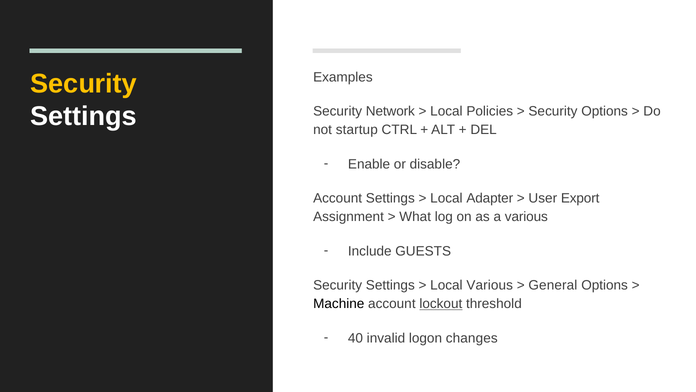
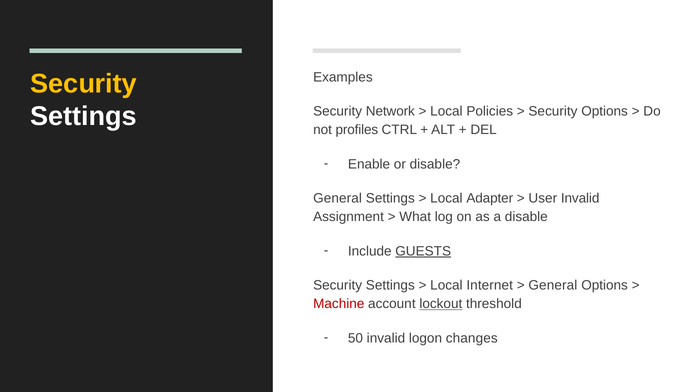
startup: startup -> profiles (357, 130)
Account: Account -> General (338, 198)
User Export: Export -> Invalid (580, 198)
a various: various -> disable (526, 217)
GUESTS underline: none -> present (423, 251)
Local Various: Various -> Internet (490, 285)
Machine colour: black -> red (339, 304)
40: 40 -> 50 (355, 338)
